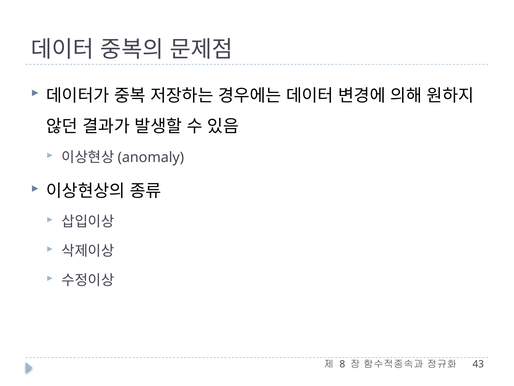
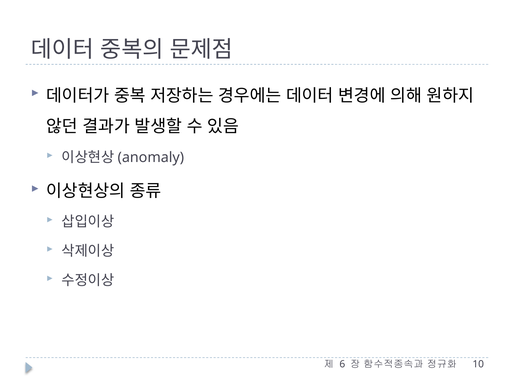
8: 8 -> 6 (342, 364)
43: 43 -> 10 (478, 364)
